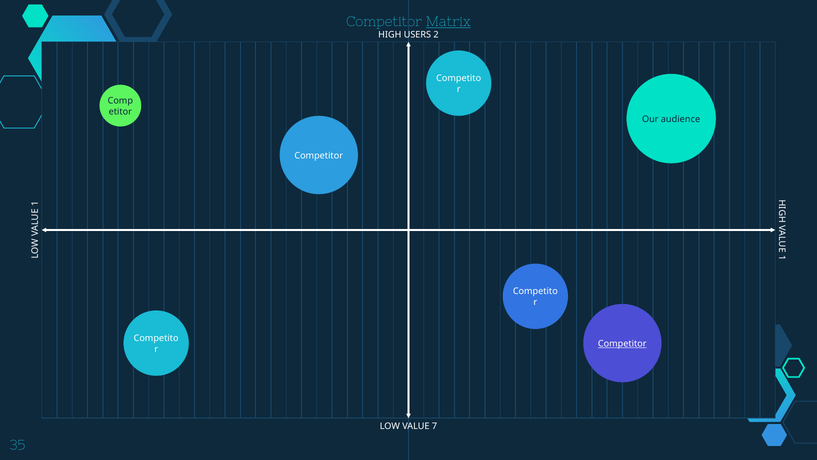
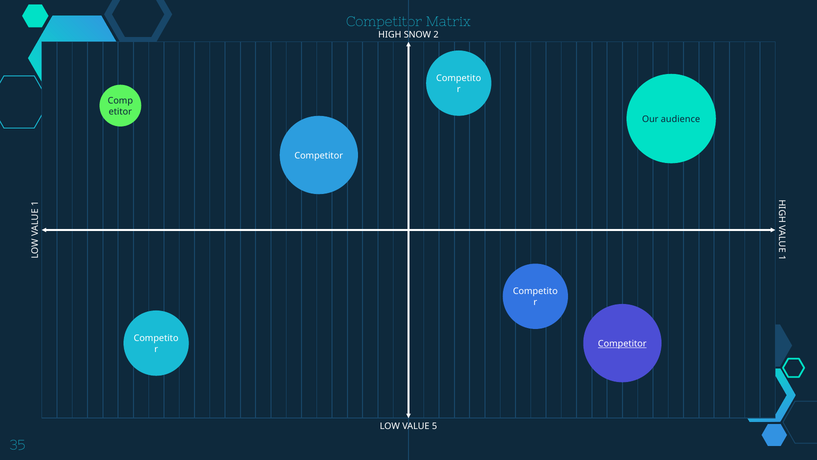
Matrix underline: present -> none (448, 22)
USERS: USERS -> SNOW (417, 35)
7: 7 -> 5 (434, 426)
